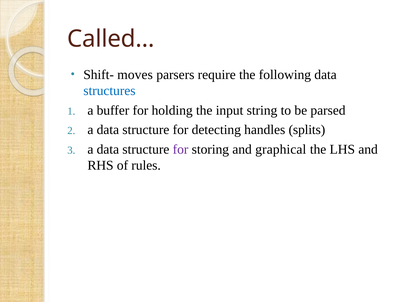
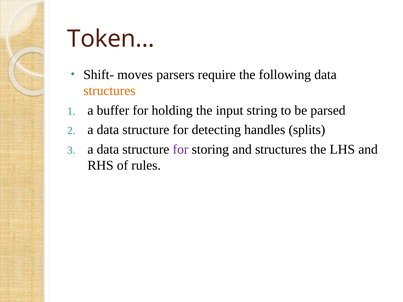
Called…: Called… -> Token… (111, 39)
structures colour: blue -> orange (109, 91)
and graphical: graphical -> structures (281, 149)
